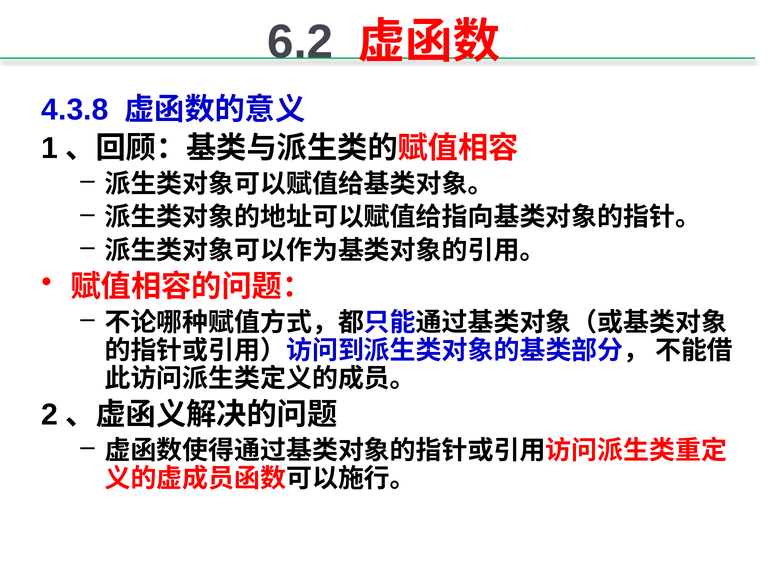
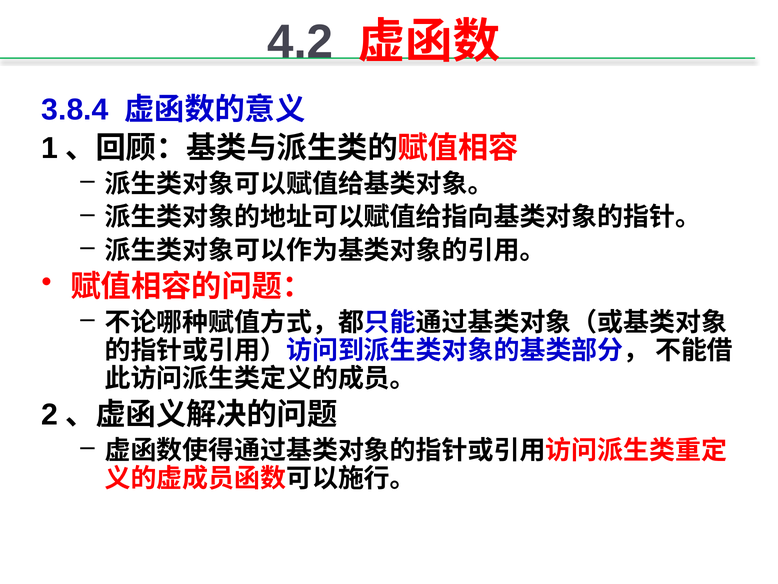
6.2: 6.2 -> 4.2 (300, 42)
4.3.8: 4.3.8 -> 3.8.4 (75, 110)
